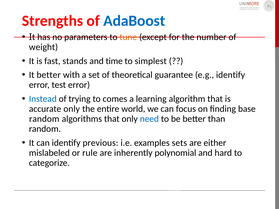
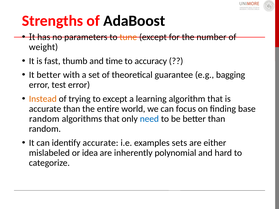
AdaBoost colour: blue -> black (134, 21)
stands: stands -> thumb (75, 61)
simplest: simplest -> accuracy (151, 61)
e.g identify: identify -> bagging (231, 75)
Instead colour: blue -> orange (43, 99)
to comes: comes -> except (115, 99)
accurate only: only -> than (72, 109)
identify previous: previous -> accurate (100, 143)
rule: rule -> idea (90, 153)
